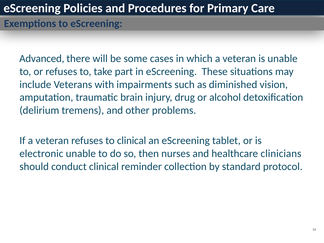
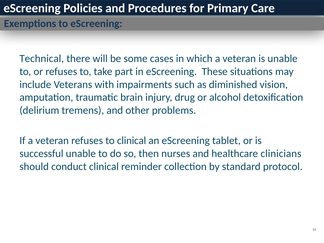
Advanced: Advanced -> Technical (42, 59)
electronic: electronic -> successful (41, 154)
